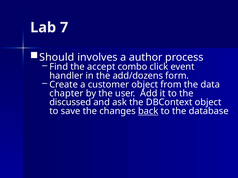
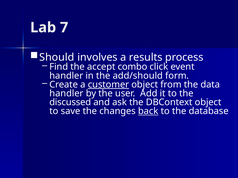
author: author -> results (146, 57)
add/dozens: add/dozens -> add/should (138, 76)
customer underline: none -> present (108, 85)
chapter: chapter -> handler (66, 94)
